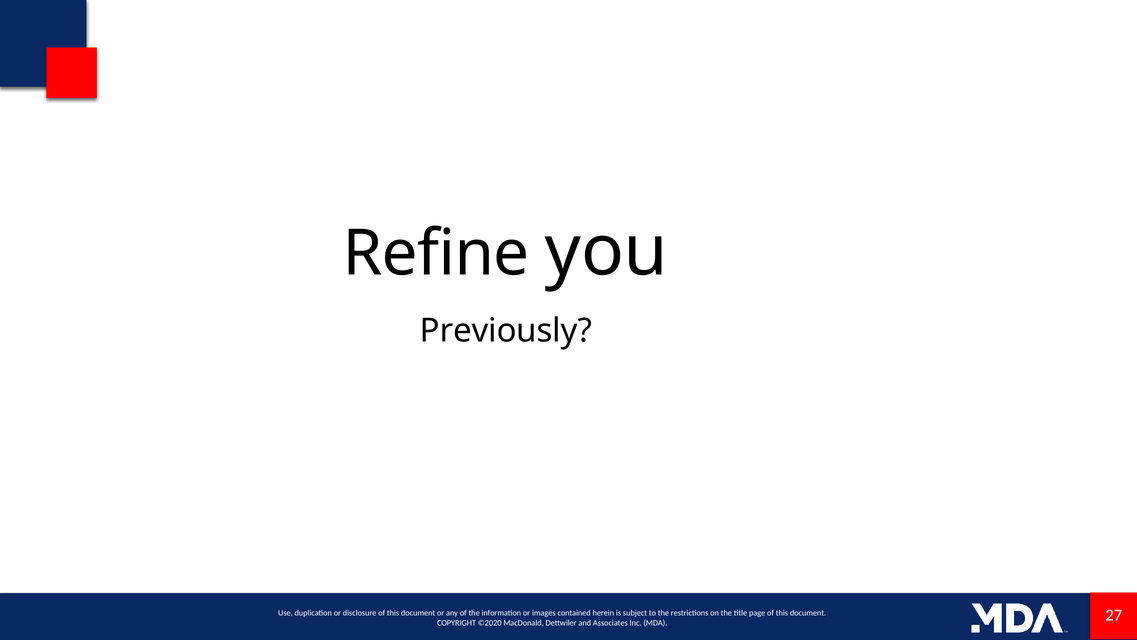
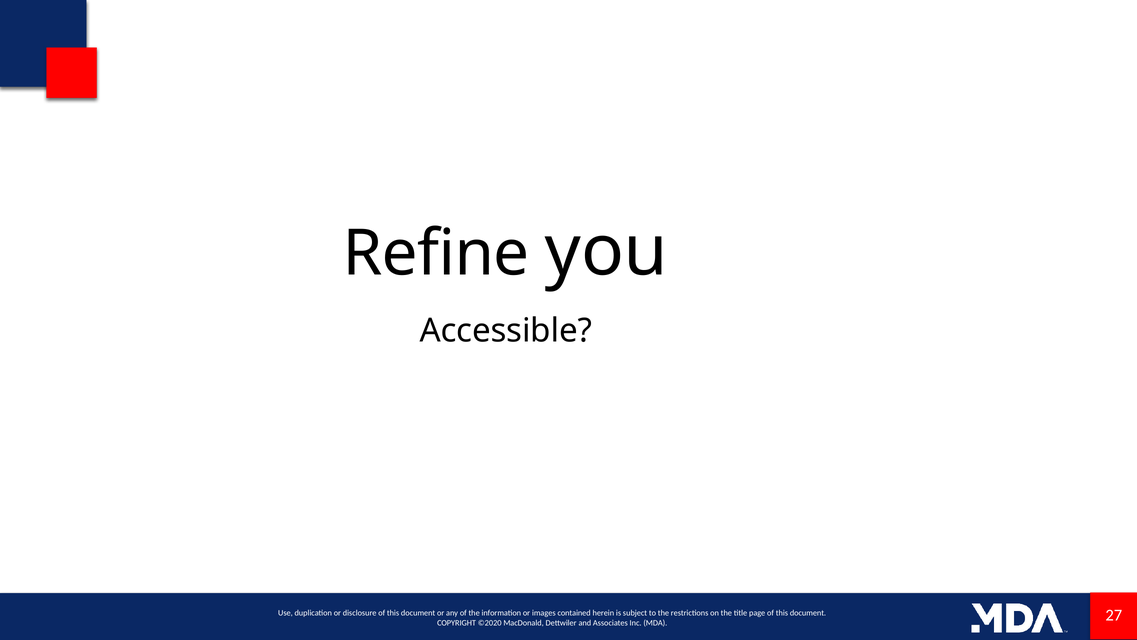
Previously: Previously -> Accessible (506, 330)
